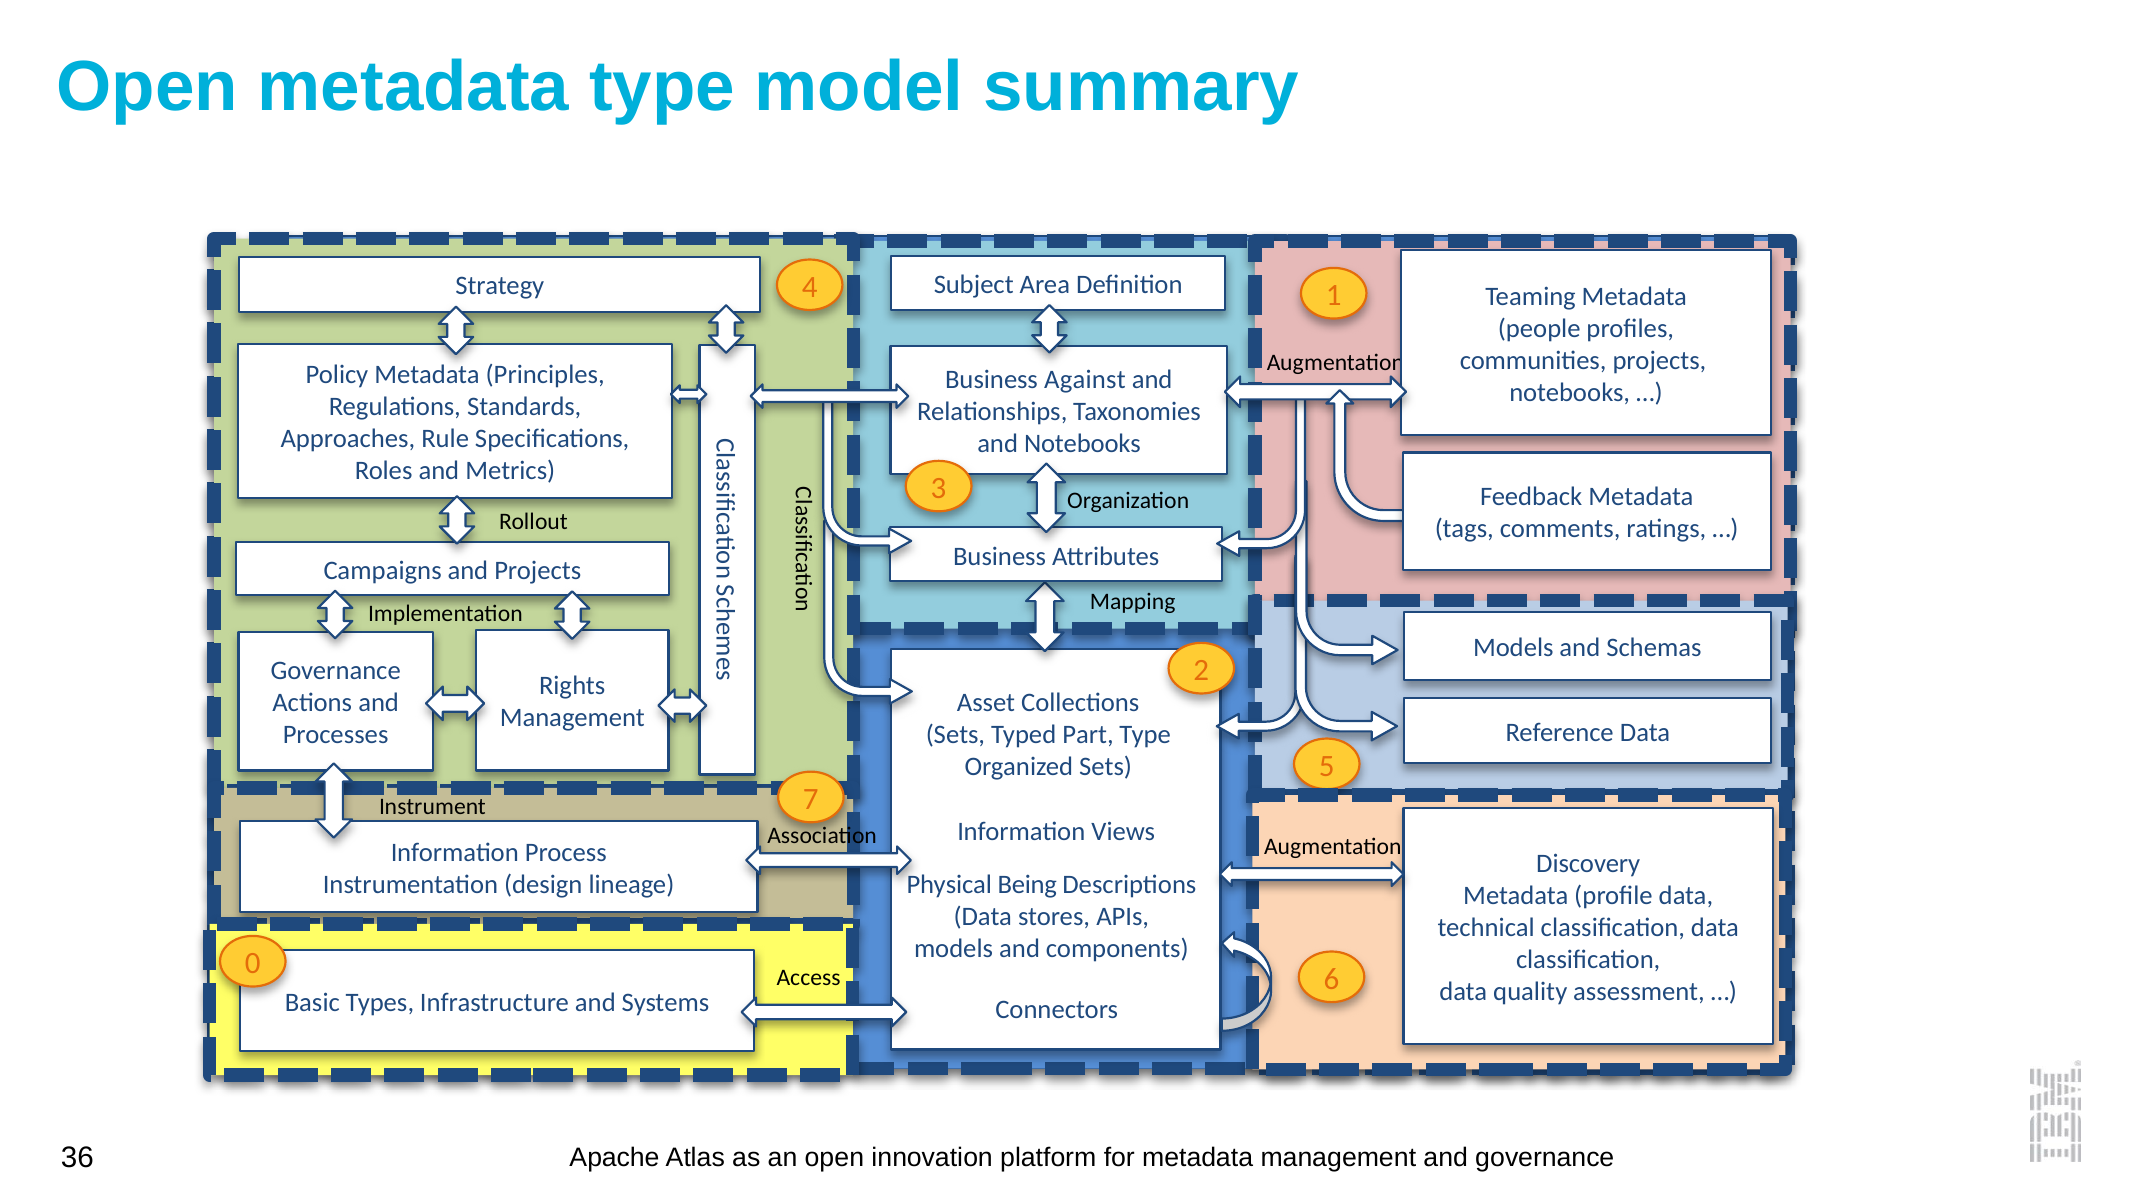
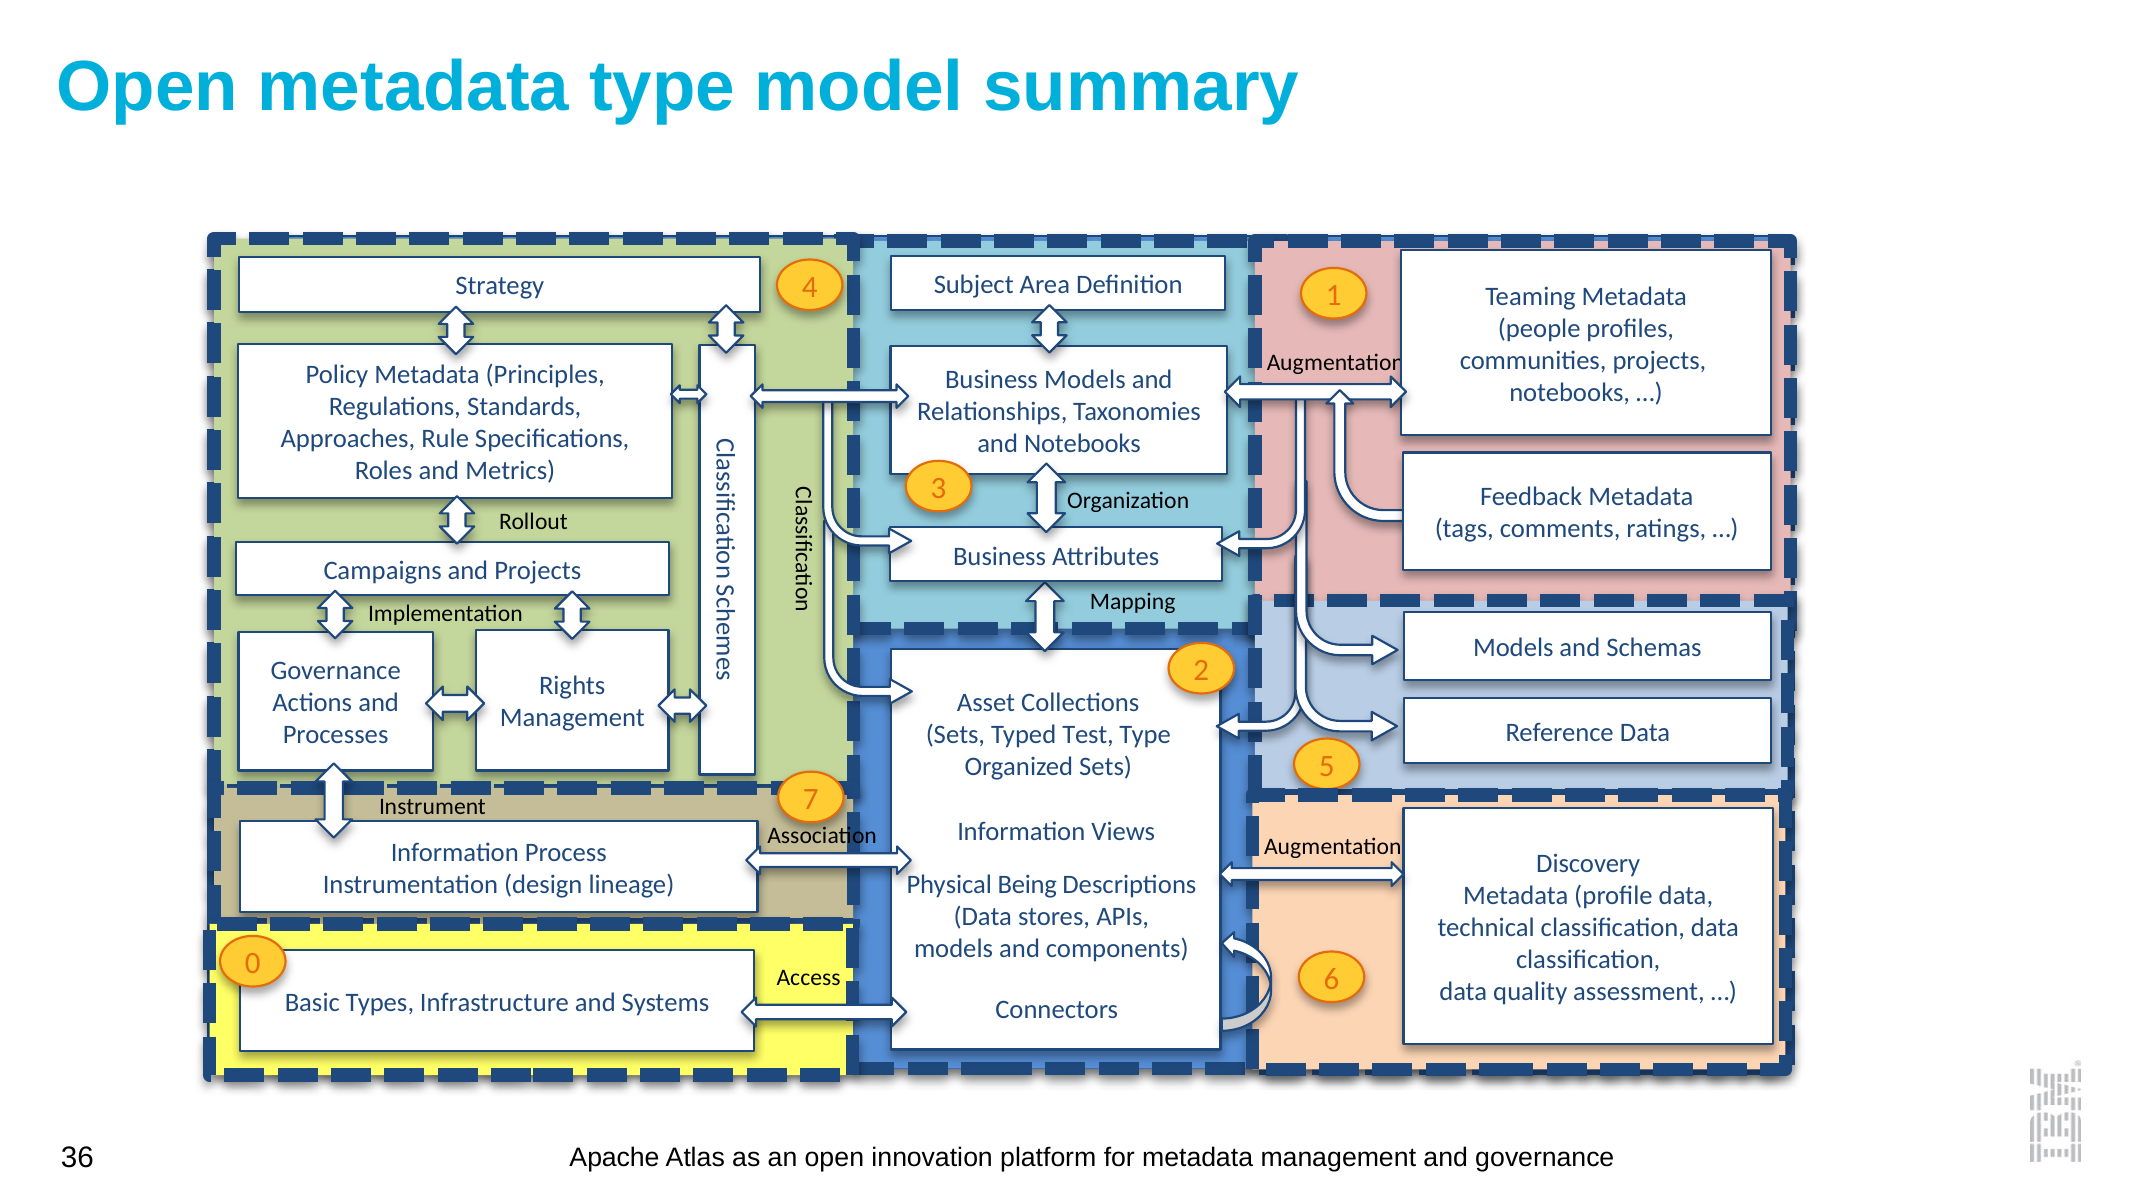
Business Against: Against -> Models (1085, 380)
Part: Part -> Test (1088, 735)
